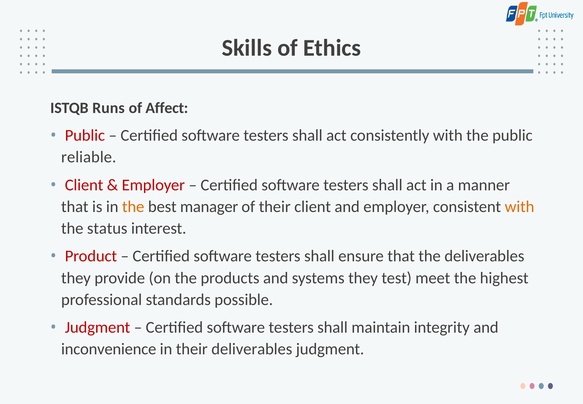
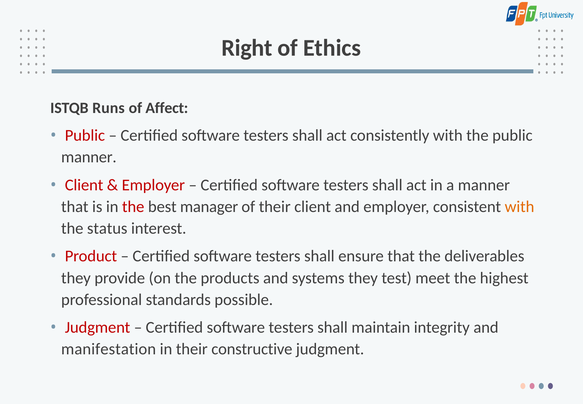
Skills: Skills -> Right (247, 48)
reliable: reliable -> manner (89, 157)
the colour: orange -> red (133, 207)
inconvenience: inconvenience -> manifestation (109, 349)
their deliverables: deliverables -> constructive (252, 349)
